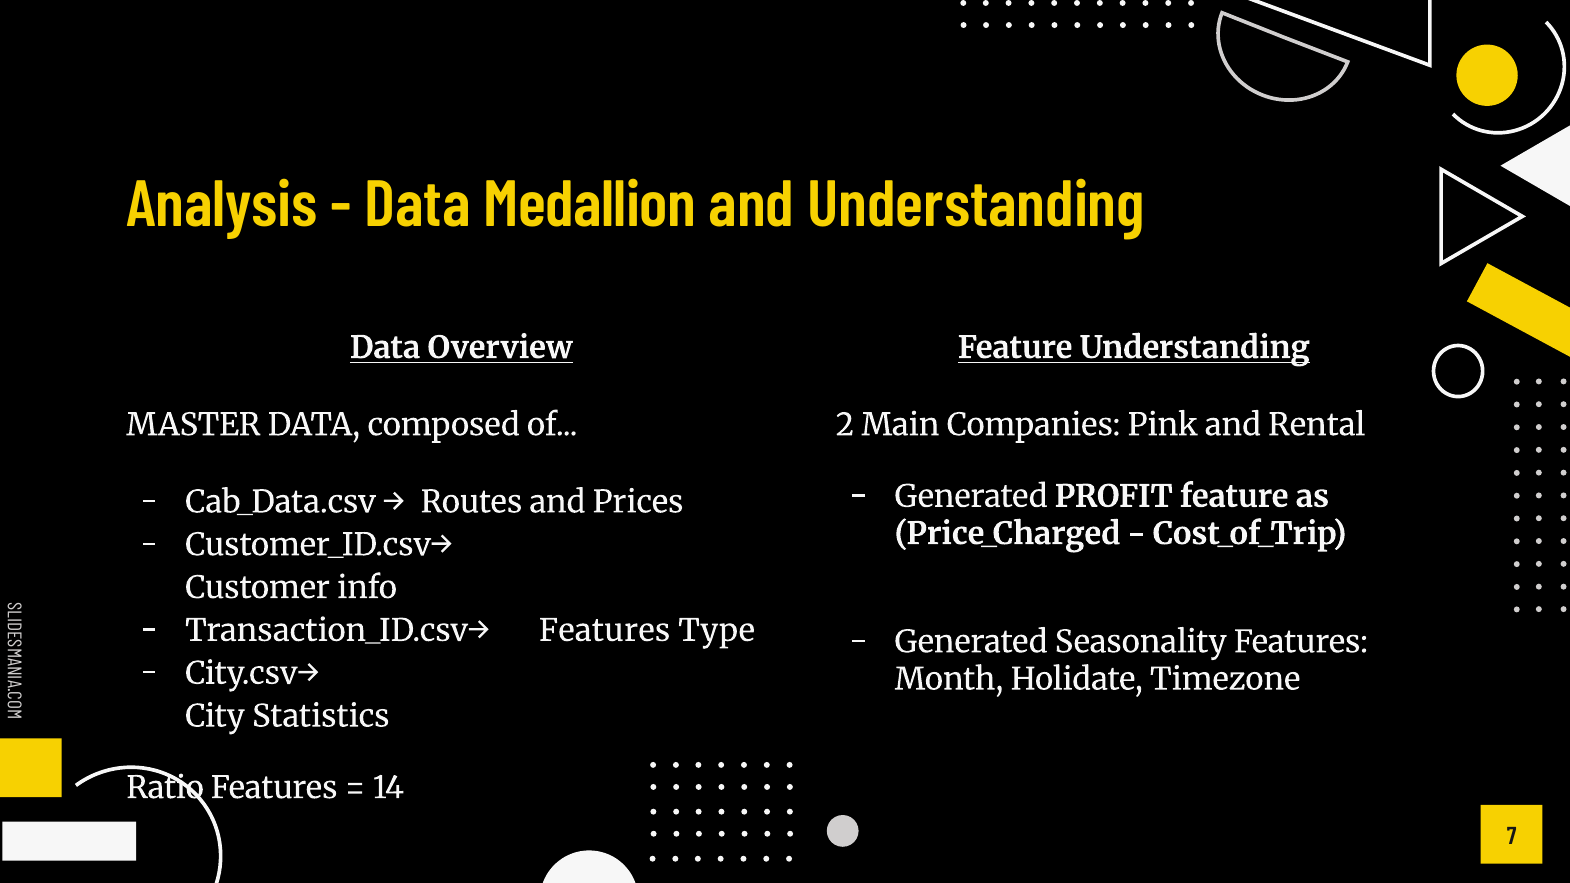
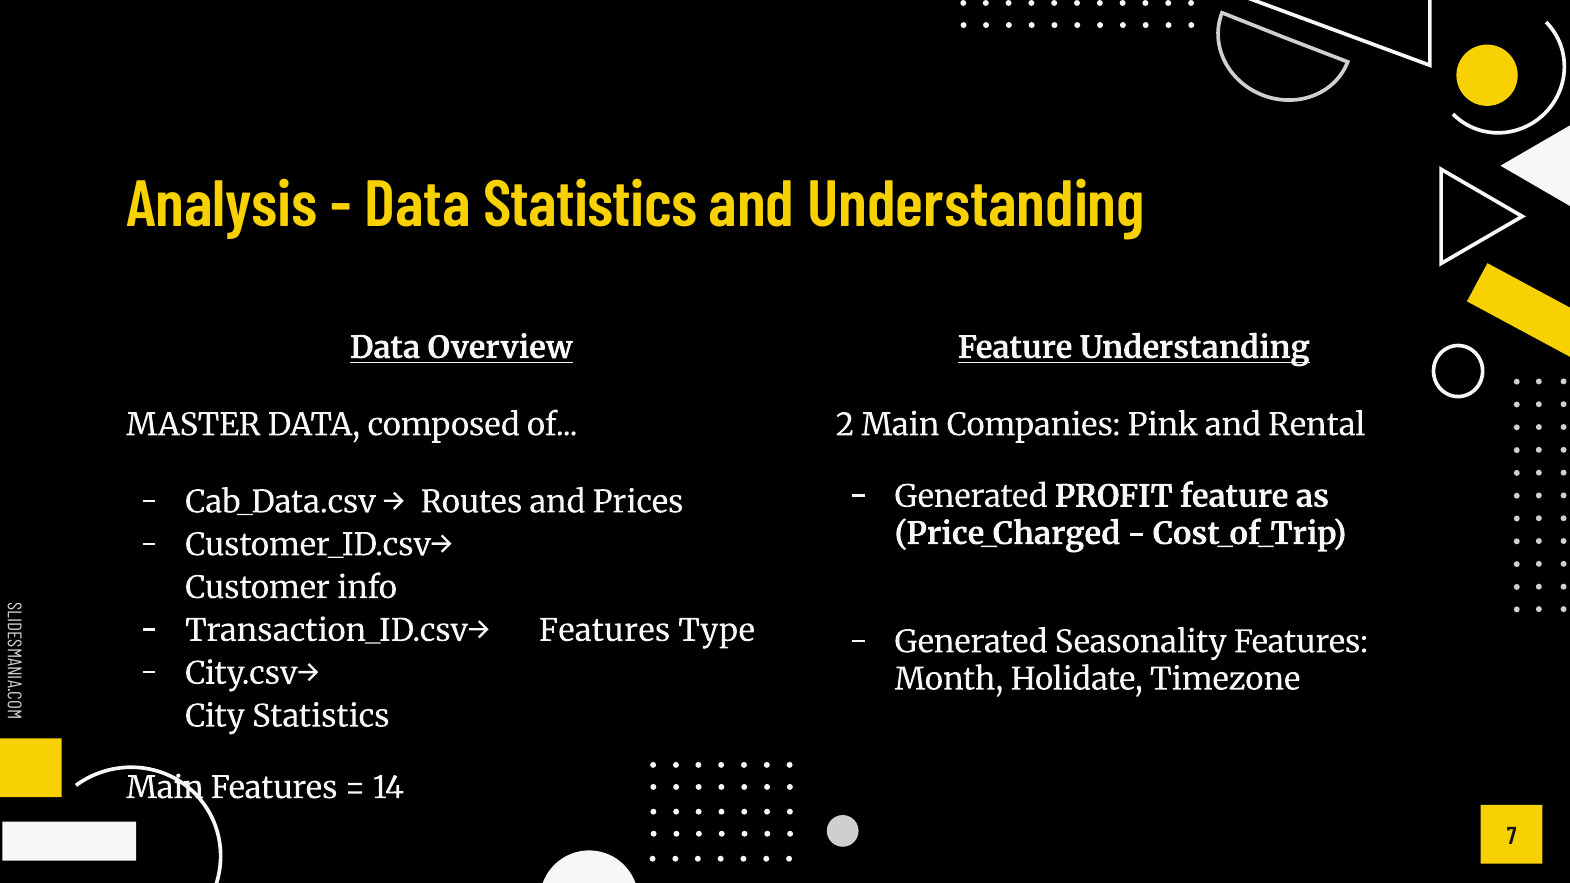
Data Medallion: Medallion -> Statistics (590, 205)
Ratio: Ratio -> Main (165, 788)
